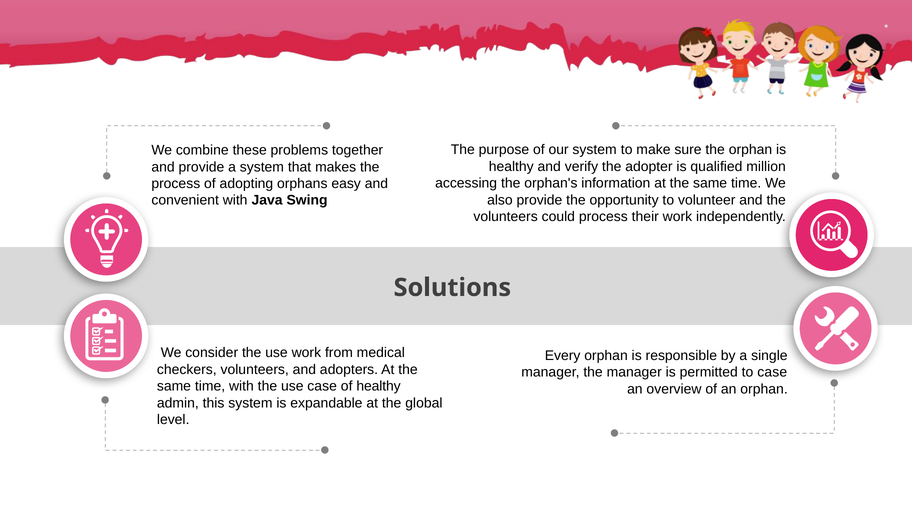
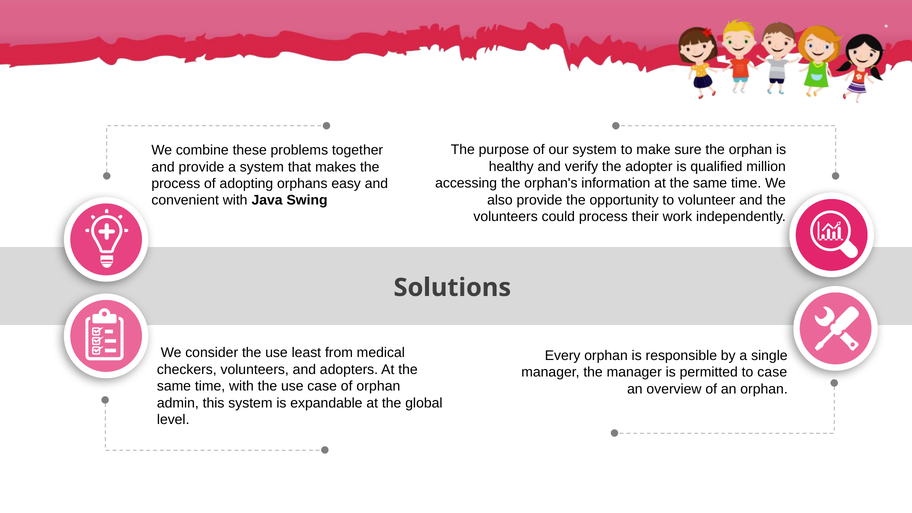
use work: work -> least (306, 353)
of healthy: healthy -> orphan (378, 386)
